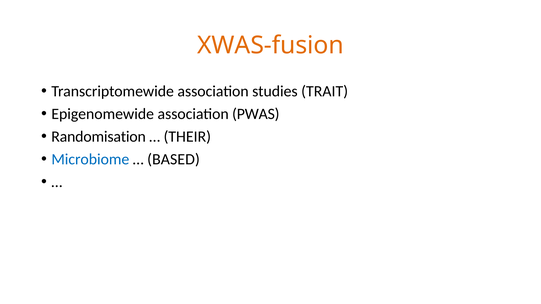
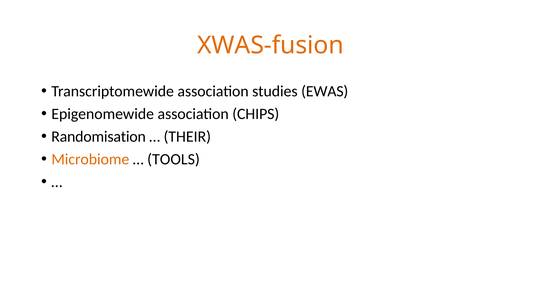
TRAIT: TRAIT -> EWAS (325, 91)
PWAS: PWAS -> CHIPS (256, 114)
Microbiome colour: blue -> orange (90, 160)
BASED: BASED -> TOOLS (174, 160)
